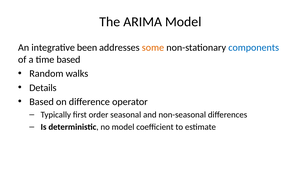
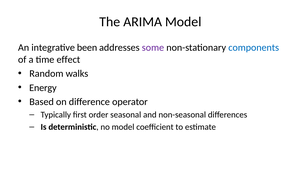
some colour: orange -> purple (153, 48)
time based: based -> effect (68, 60)
Details: Details -> Energy (43, 88)
